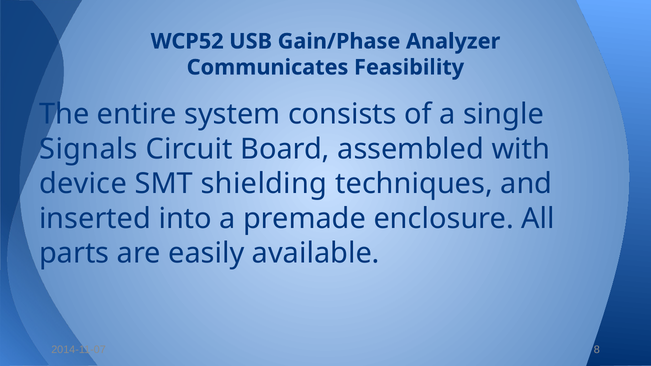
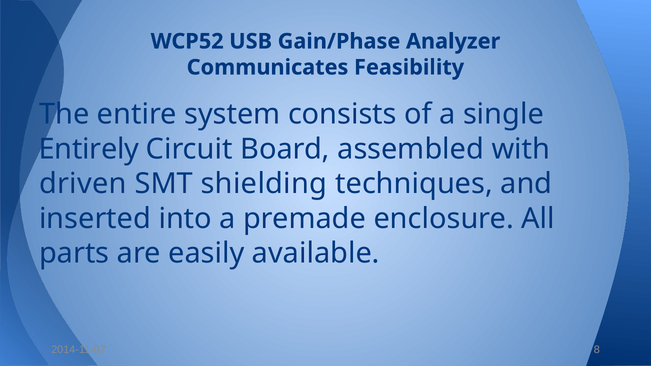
Signals: Signals -> Entirely (89, 149)
device: device -> driven (83, 184)
